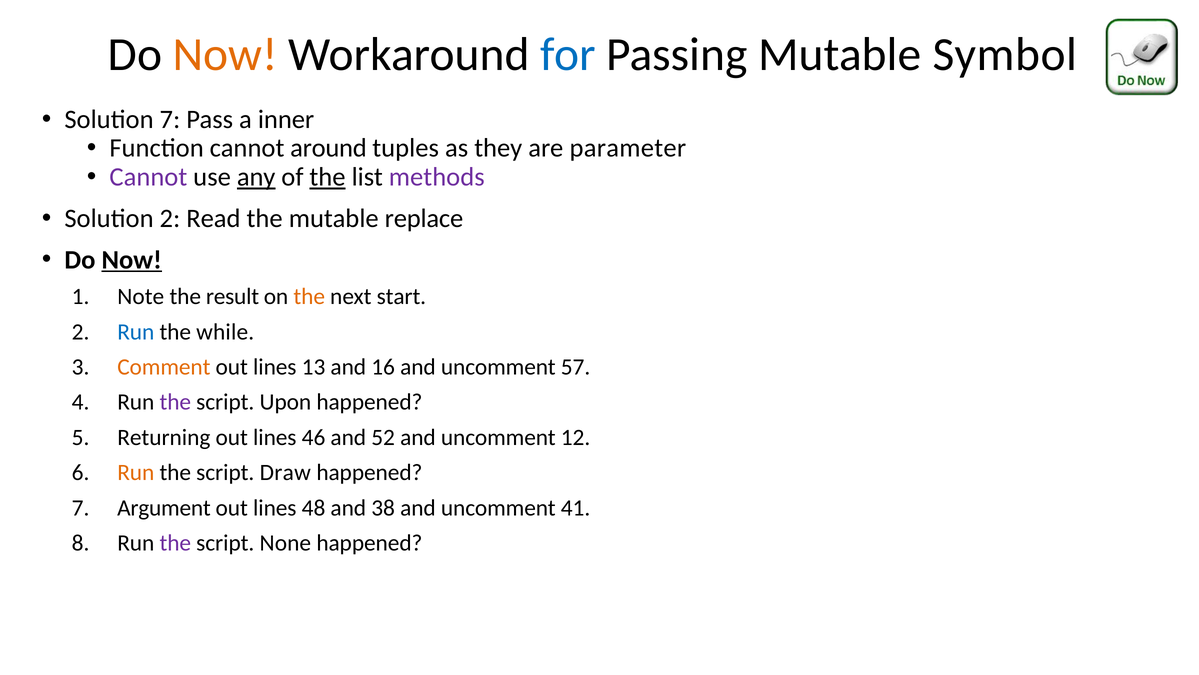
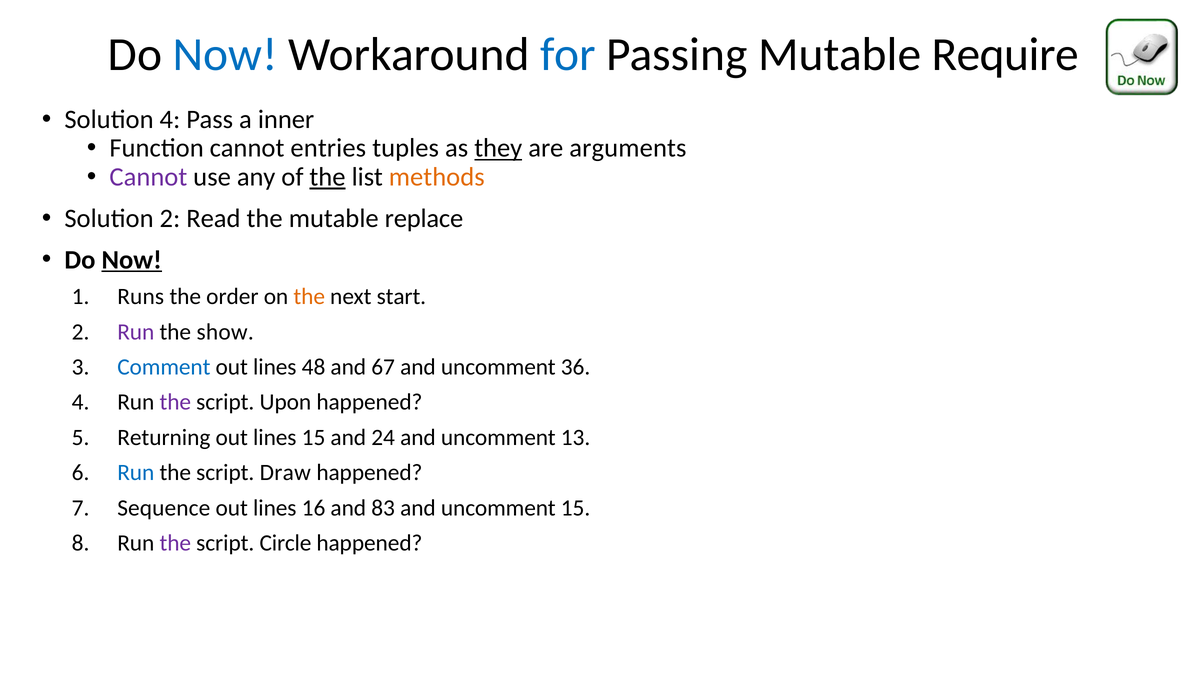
Now colour: orange -> blue (225, 54)
Symbol: Symbol -> Require (1005, 54)
Solution 7: 7 -> 4 (170, 119)
around: around -> entries (328, 148)
they underline: none -> present (498, 148)
parameter: parameter -> arguments (628, 148)
any underline: present -> none (256, 177)
methods colour: purple -> orange (437, 177)
Note: Note -> Runs (141, 296)
result: result -> order (232, 296)
Run colour: blue -> purple (136, 332)
while: while -> show (225, 332)
Comment colour: orange -> blue (164, 367)
13: 13 -> 48 (314, 367)
16: 16 -> 67 (383, 367)
57: 57 -> 36 (576, 367)
lines 46: 46 -> 15 (314, 437)
52: 52 -> 24 (383, 437)
12: 12 -> 13 (576, 437)
Run colour: orange -> blue (136, 472)
Argument: Argument -> Sequence (164, 507)
48: 48 -> 16 (314, 507)
38: 38 -> 83 (383, 507)
uncomment 41: 41 -> 15 (576, 507)
None: None -> Circle (285, 543)
